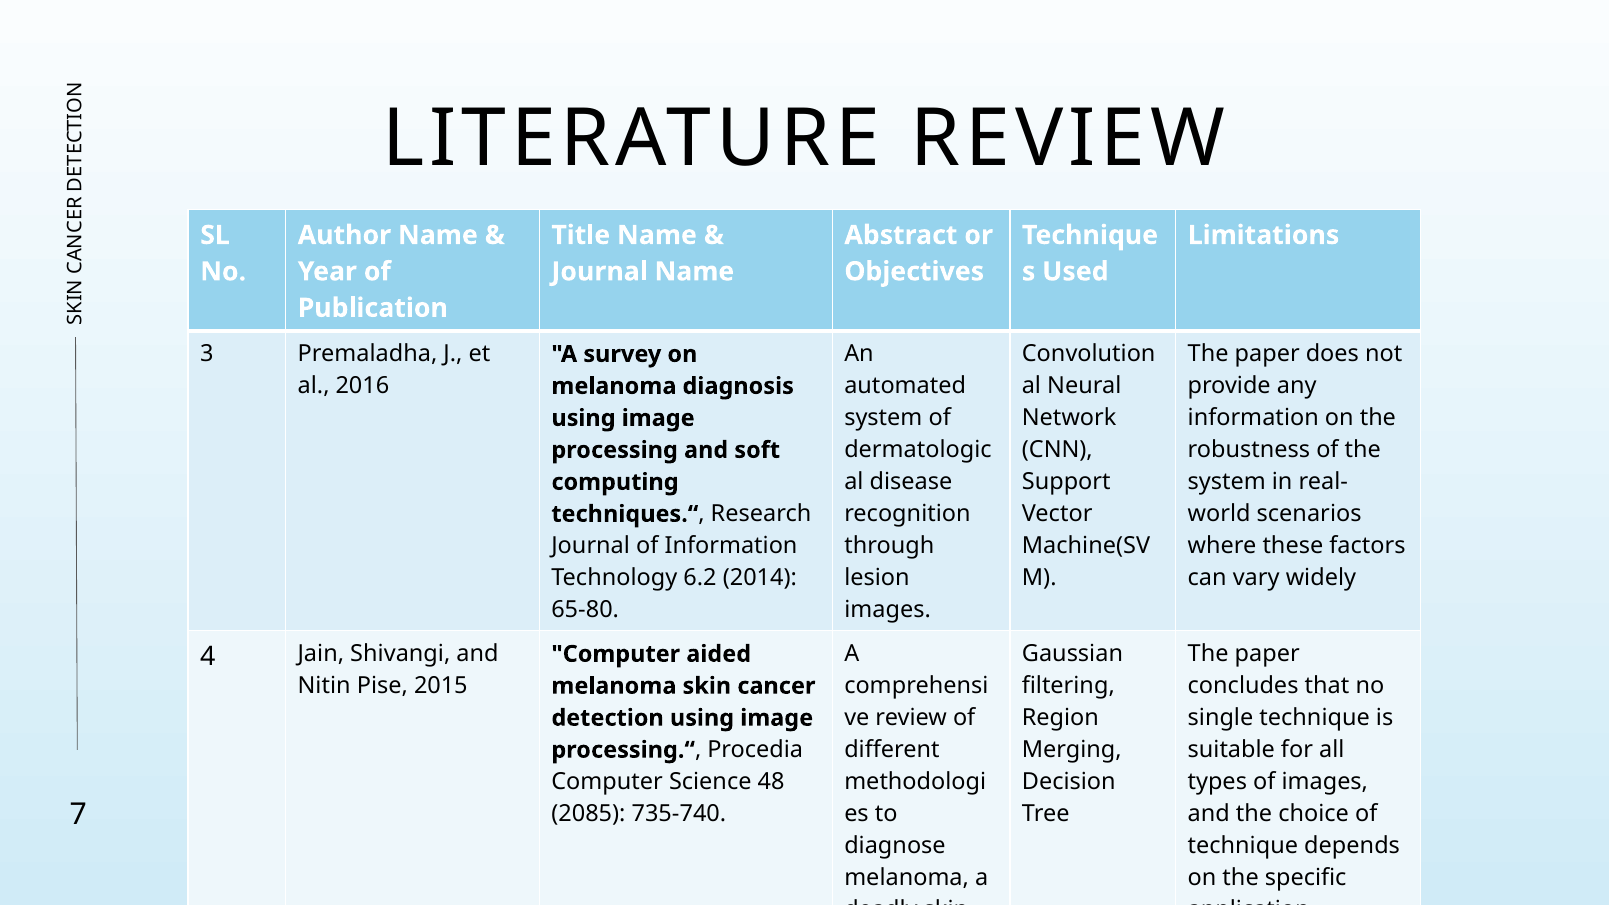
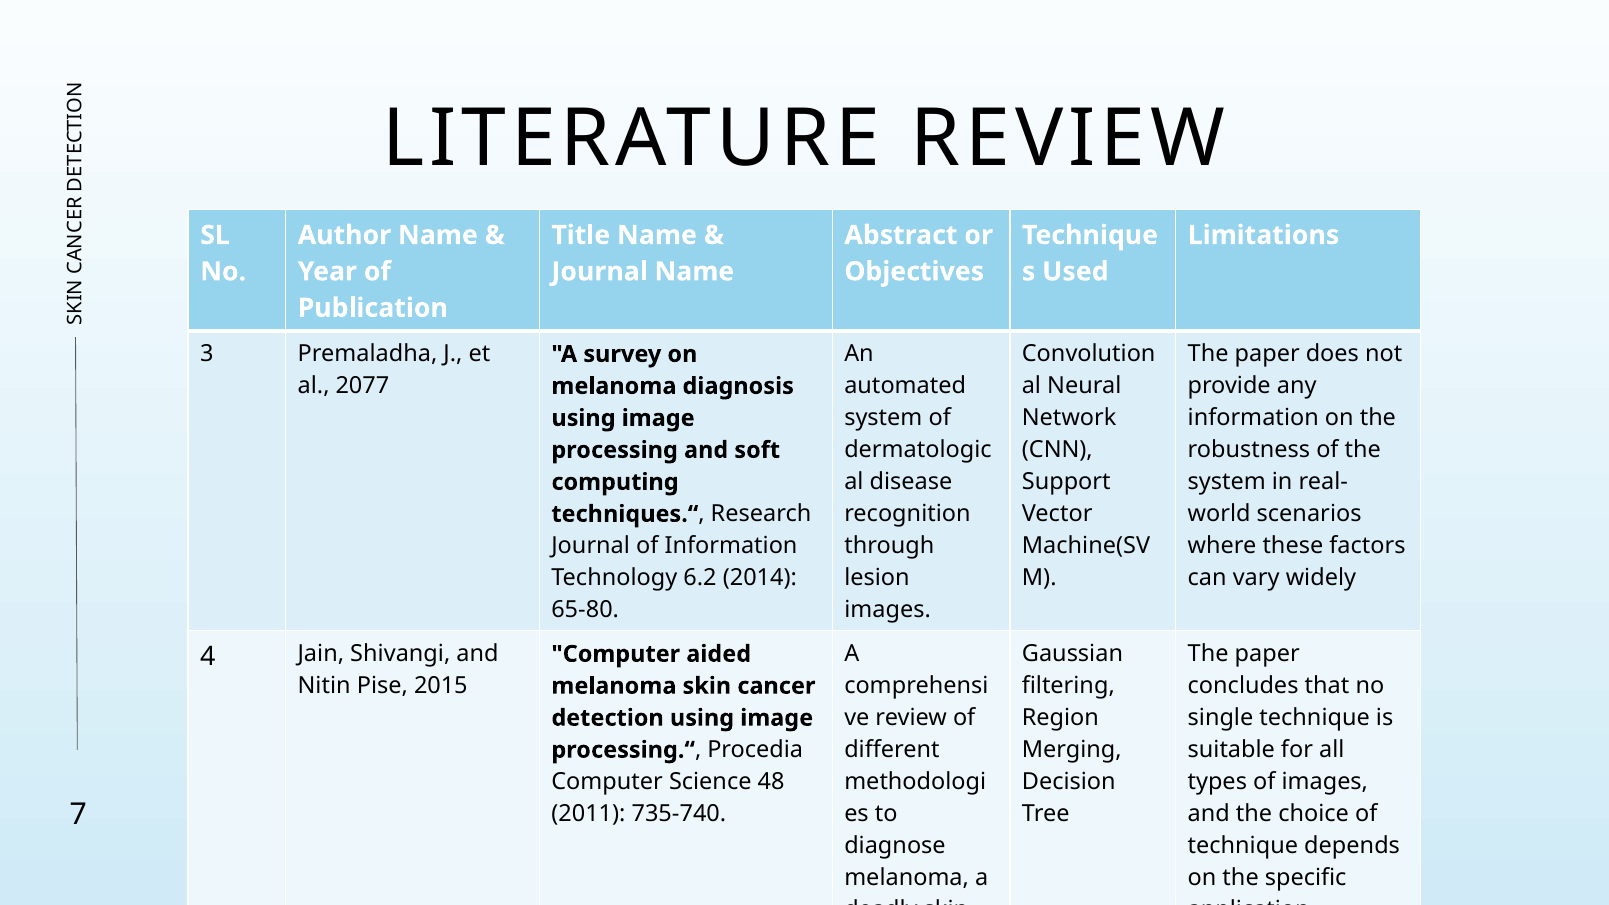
2016: 2016 -> 2077 (362, 386)
2085: 2085 -> 2011 (588, 814)
